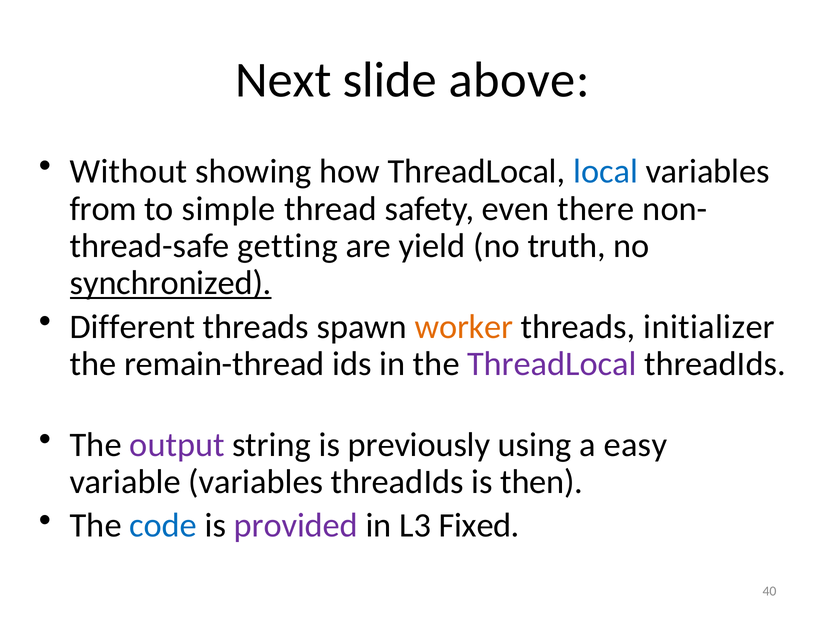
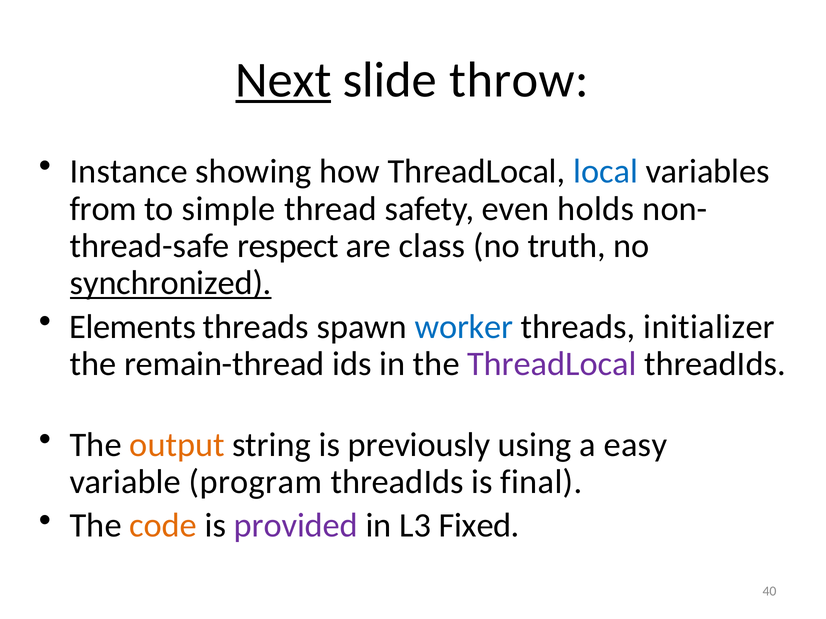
Next underline: none -> present (283, 80)
above: above -> throw (519, 80)
Without: Without -> Instance (129, 172)
there: there -> holds (596, 209)
getting: getting -> respect (288, 246)
yield: yield -> class (432, 246)
Different: Different -> Elements (133, 327)
worker colour: orange -> blue (464, 327)
output colour: purple -> orange (177, 445)
variable variables: variables -> program (255, 482)
then: then -> final (541, 482)
code colour: blue -> orange (163, 526)
